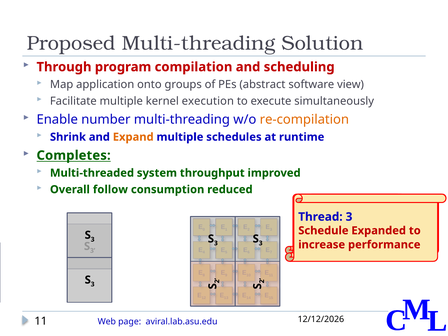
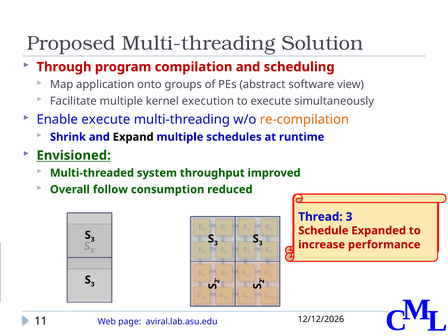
Enable number: number -> execute (106, 119)
Expand colour: orange -> black (133, 137)
Completes: Completes -> Envisioned (74, 155)
